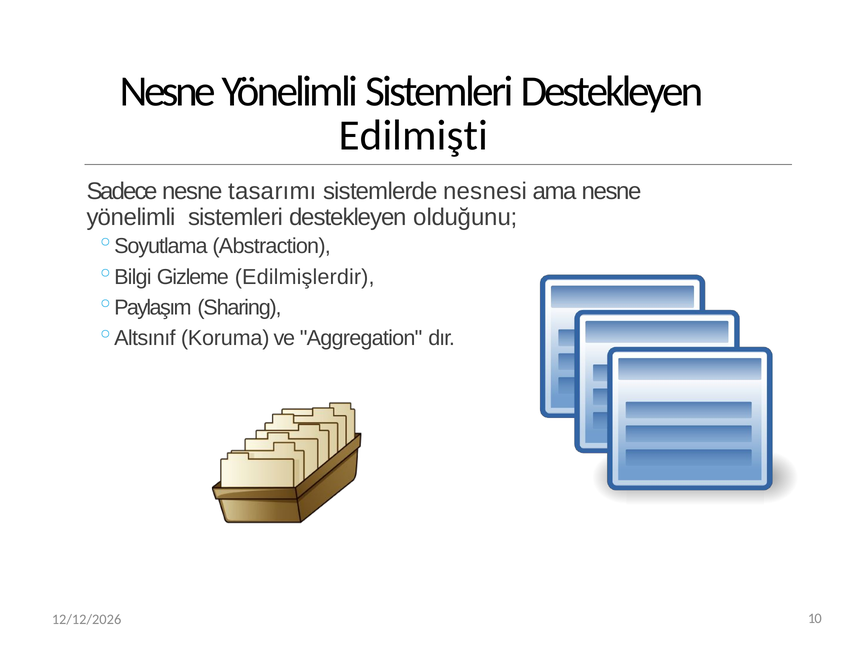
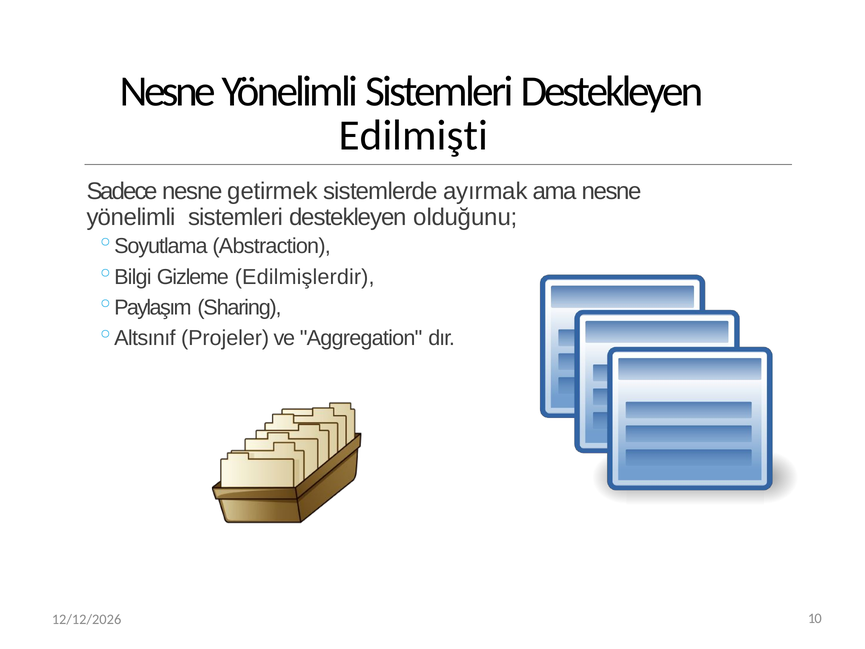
tasarımı: tasarımı -> getirmek (273, 191)
nesnesi: nesnesi -> ayırmak (485, 191)
Koruma: Koruma -> Projeler (225, 338)
